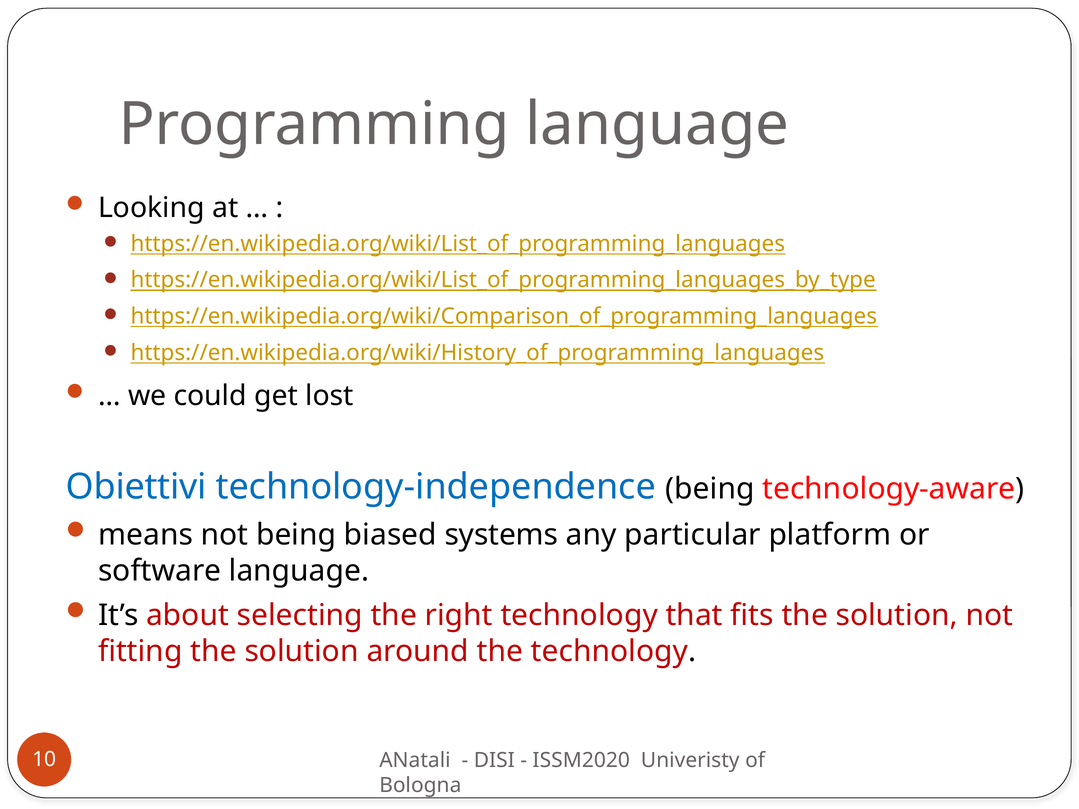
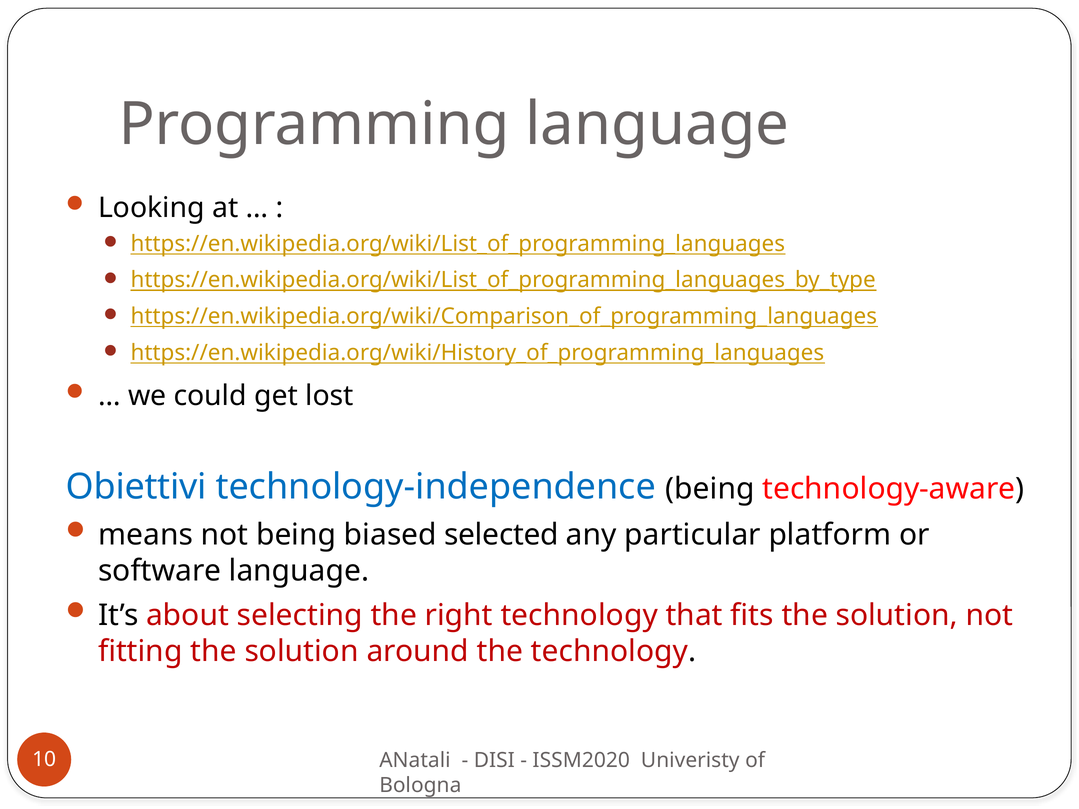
systems: systems -> selected (502, 535)
